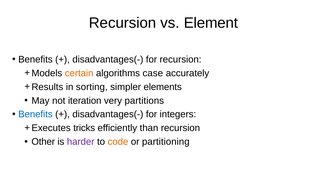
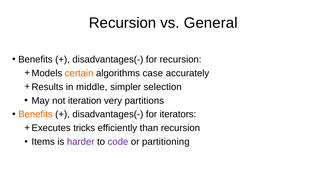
Element: Element -> General (211, 23)
sorting: sorting -> middle (92, 87)
elements: elements -> selection (163, 87)
Benefits colour: blue -> orange (35, 114)
integers: integers -> iterators (178, 114)
Other: Other -> Items (43, 142)
code colour: orange -> purple (118, 142)
